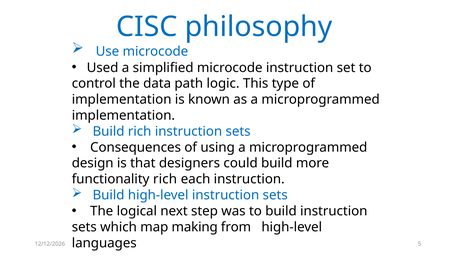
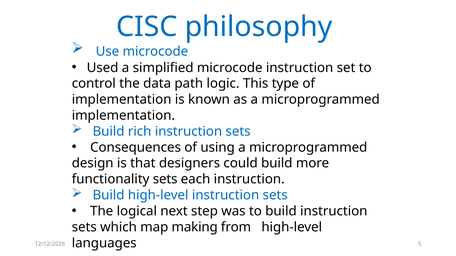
functionality rich: rich -> sets (165, 180)
